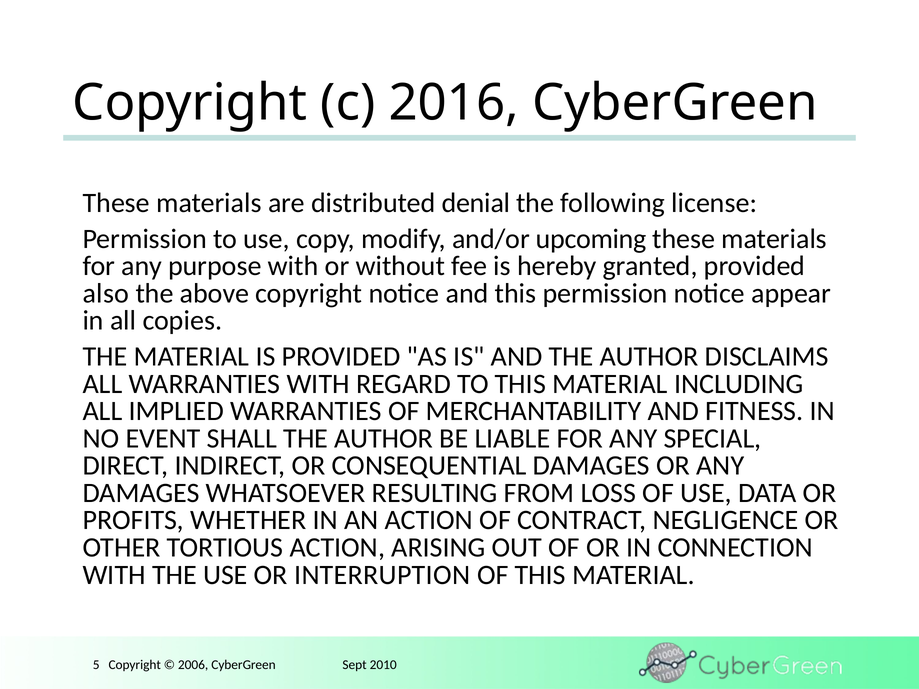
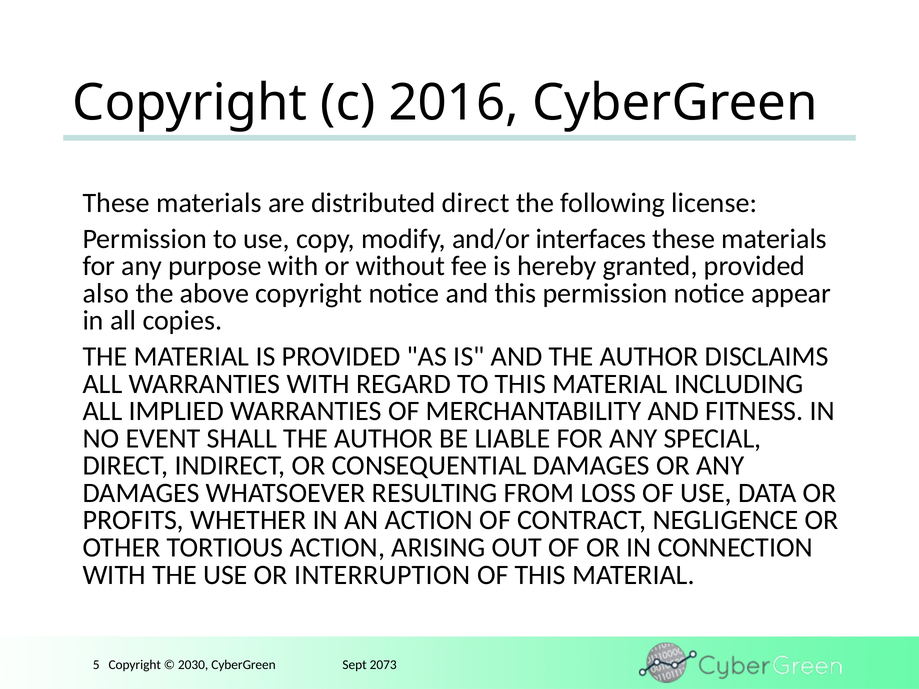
distributed denial: denial -> direct (476, 203)
upcoming: upcoming -> interfaces (591, 239)
2006: 2006 -> 2030 (193, 665)
2010: 2010 -> 2073 (383, 665)
